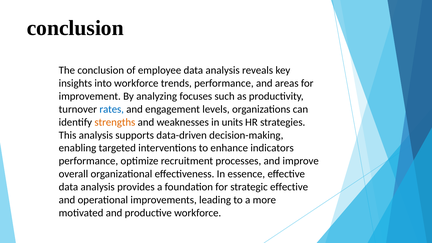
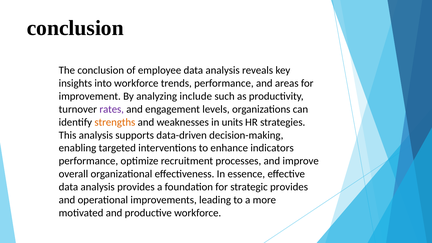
focuses: focuses -> include (196, 96)
rates colour: blue -> purple (112, 109)
strategic effective: effective -> provides (289, 187)
